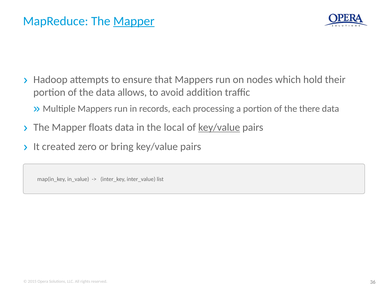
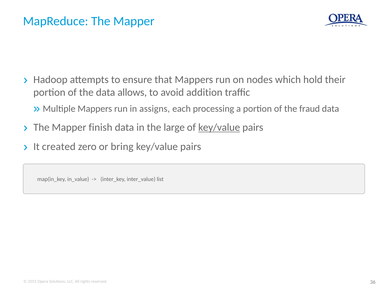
Mapper underline: present -> none (134, 21)
records: records -> assigns (155, 108)
there: there -> fraud (310, 108)
floats: floats -> finish (101, 127)
local: local -> large (174, 127)
